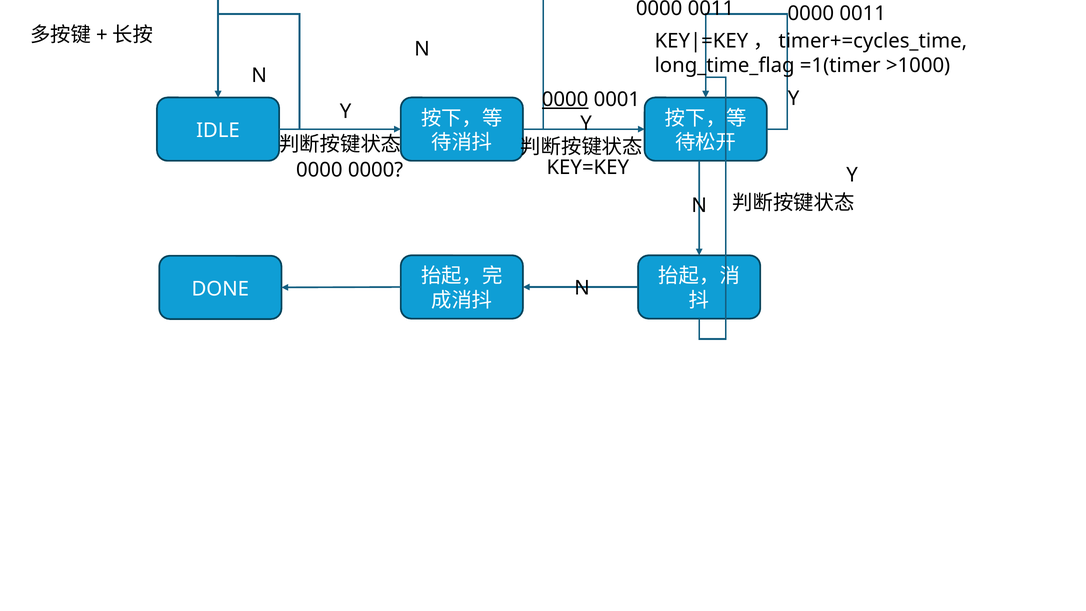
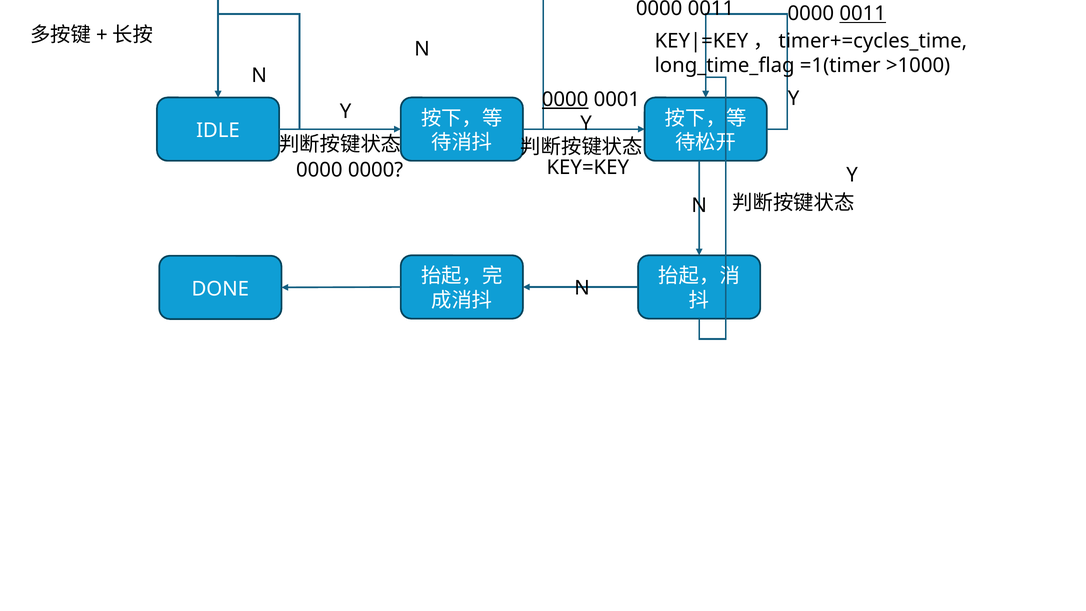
0011 underline: none -> present (863, 14)
